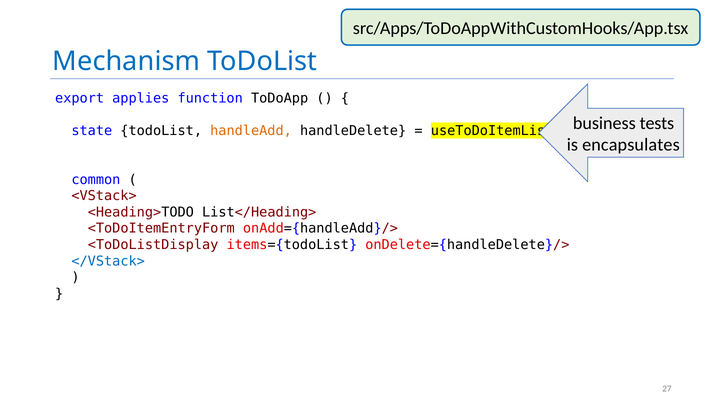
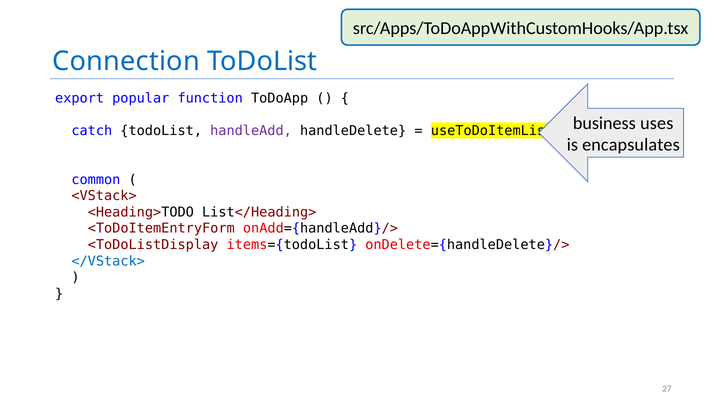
Mechanism: Mechanism -> Connection (126, 61)
applies: applies -> popular (141, 98)
tests: tests -> uses (657, 123)
state: state -> catch (92, 131)
handleAdd colour: orange -> purple (251, 131)
